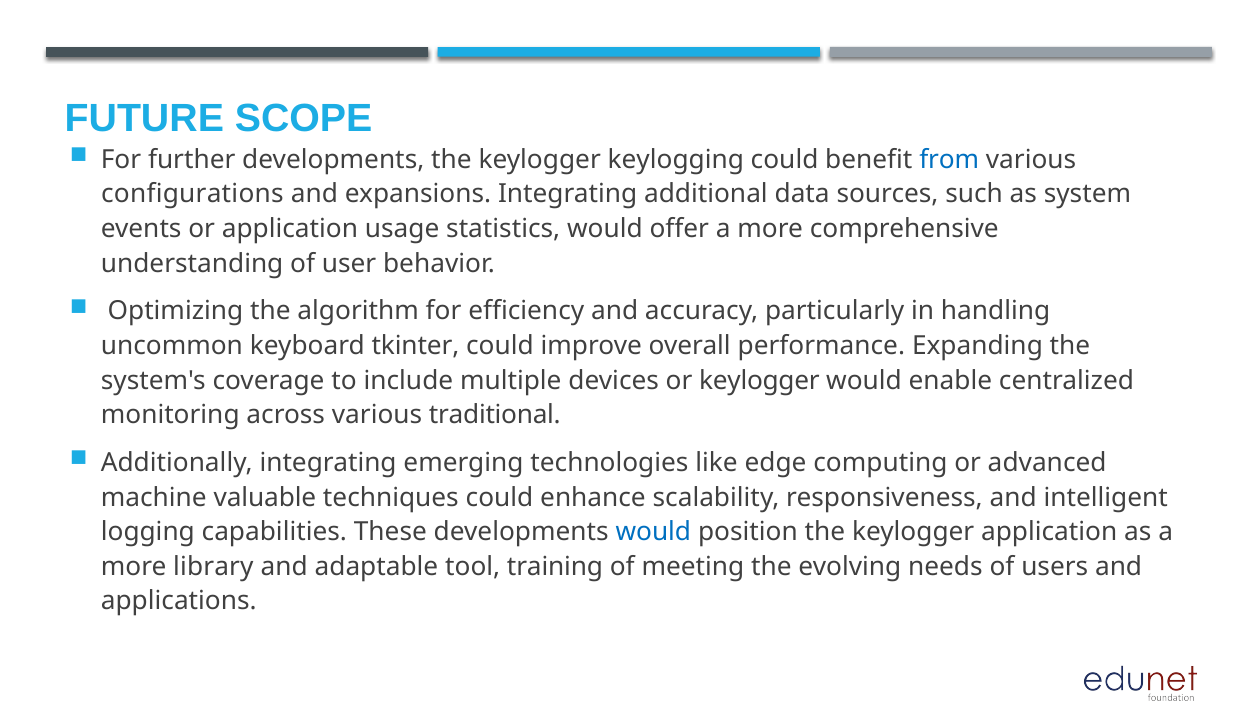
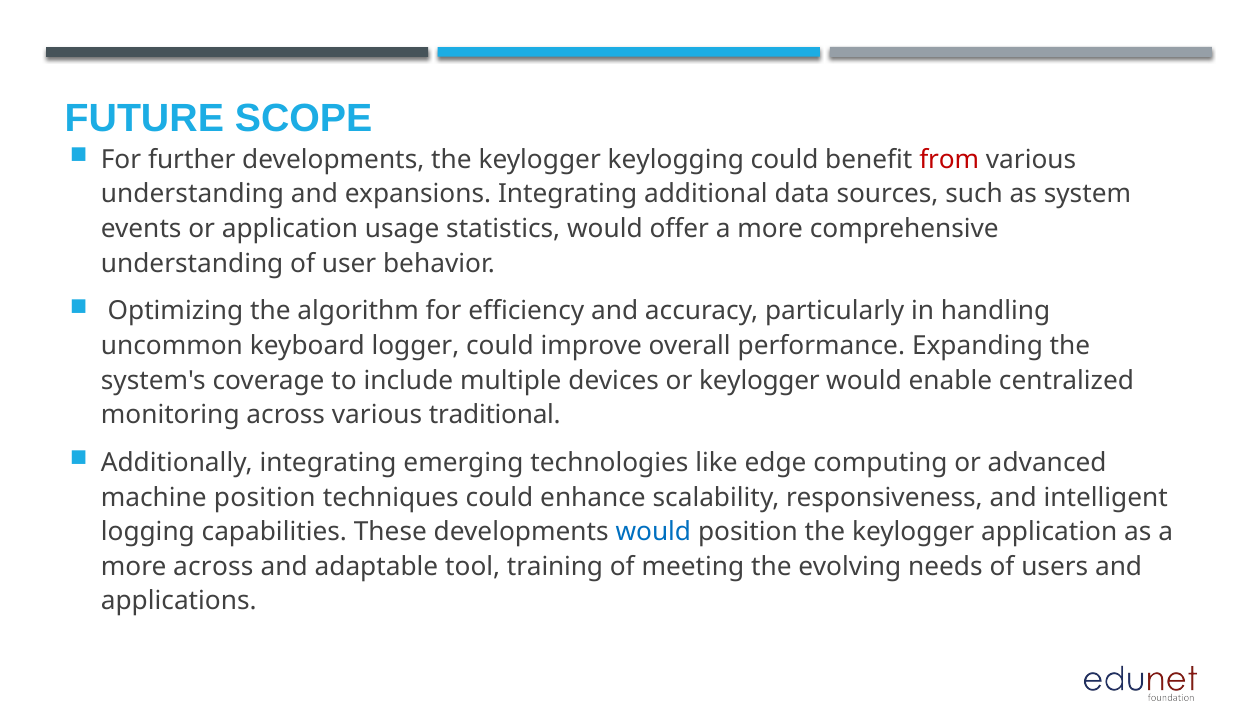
from colour: blue -> red (949, 160)
configurations: configurations -> understanding (192, 194)
tkinter: tkinter -> logger (415, 346)
machine valuable: valuable -> position (265, 497)
more library: library -> across (213, 566)
